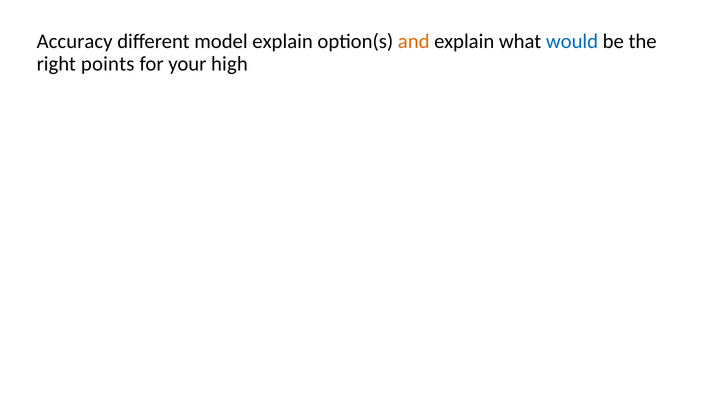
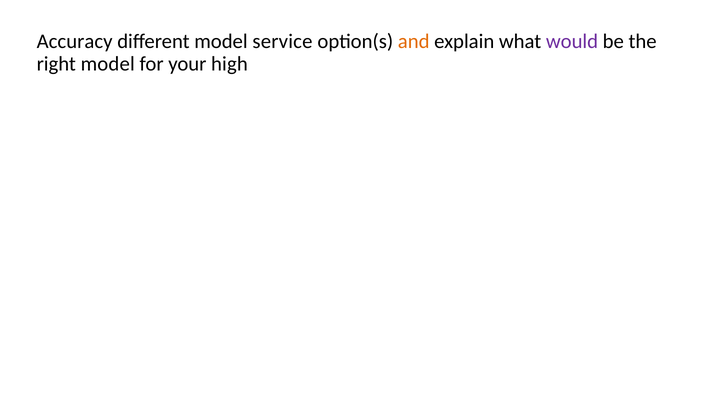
model explain: explain -> service (282, 41)
would colour: blue -> purple (572, 41)
right points: points -> model (108, 64)
